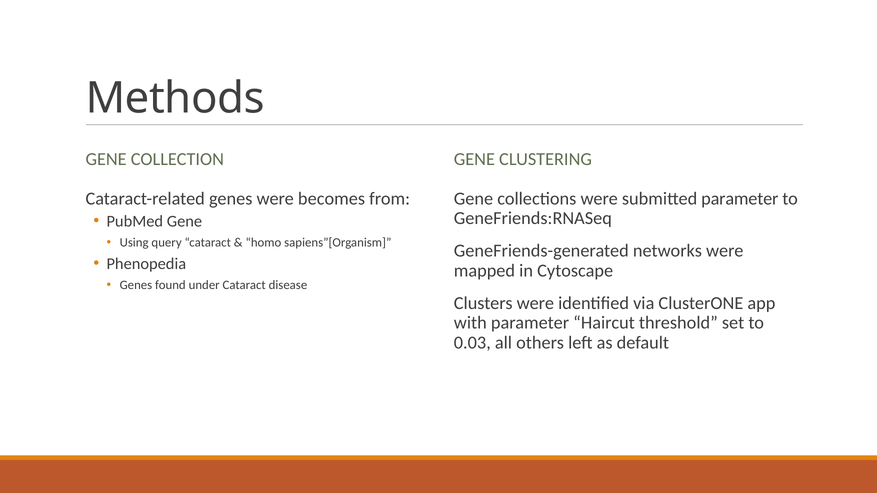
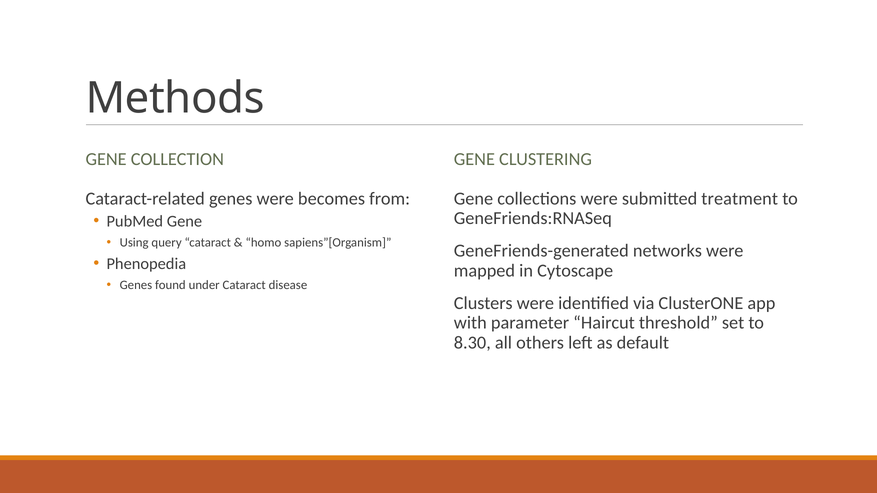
submitted parameter: parameter -> treatment (740, 199)
0.03: 0.03 -> 8.30 (472, 343)
